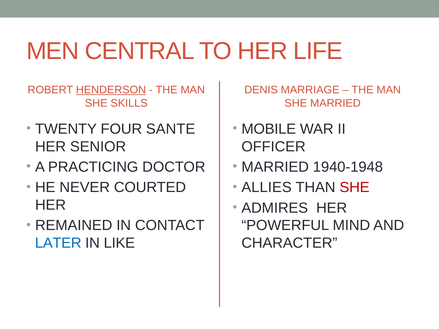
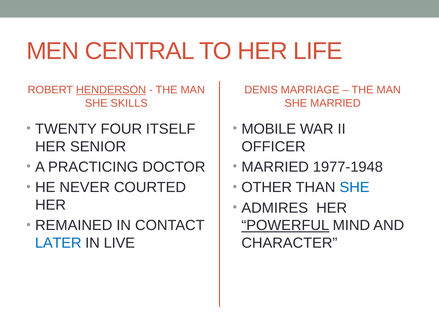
SANTE: SANTE -> ITSELF (171, 129)
1940-1948: 1940-1948 -> 1977-1948 (348, 167)
ALLIES: ALLIES -> OTHER (267, 188)
SHE colour: red -> blue (355, 188)
POWERFUL underline: none -> present (285, 226)
LIKE: LIKE -> LIVE (119, 243)
